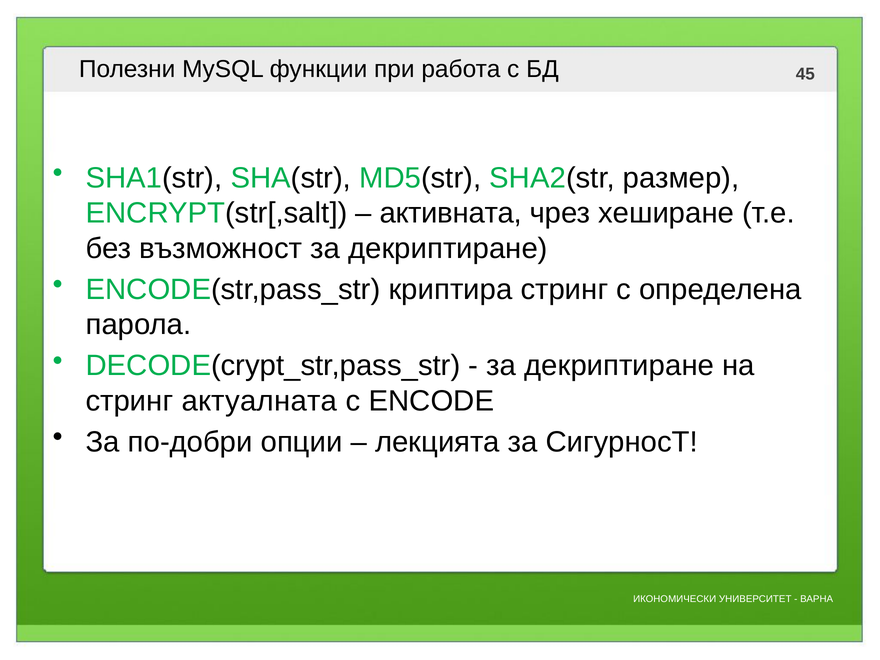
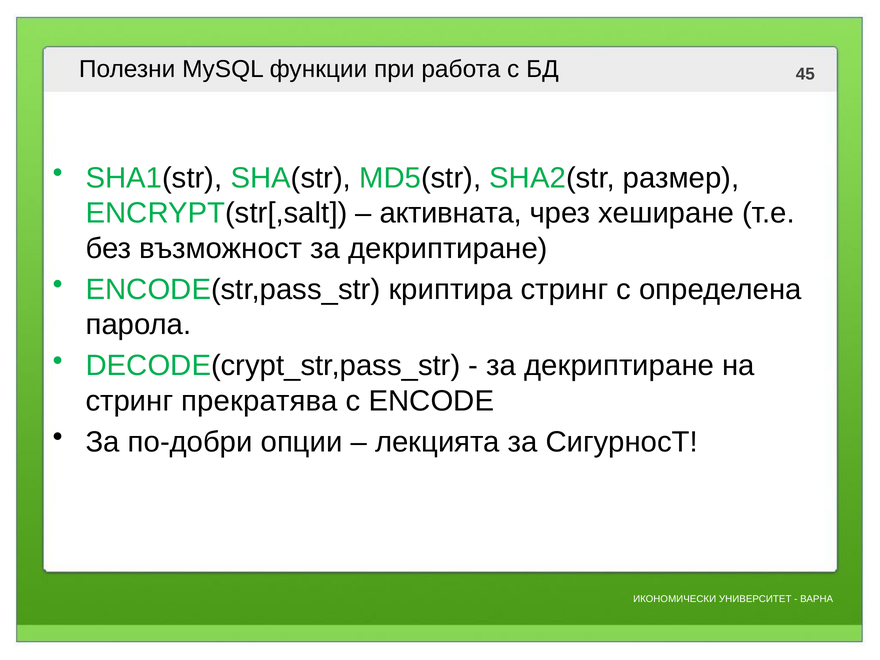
актуалната: актуалната -> прекратява (260, 401)
